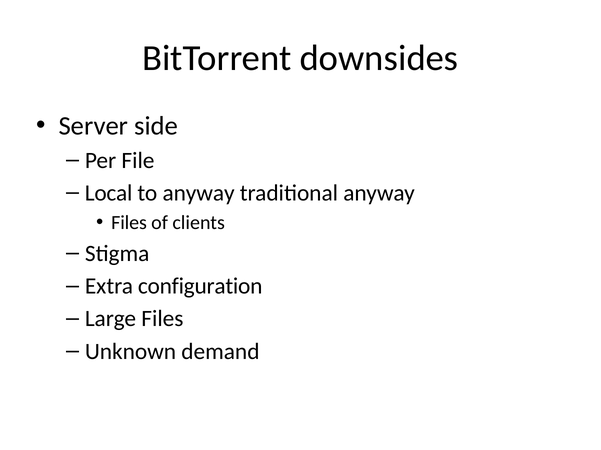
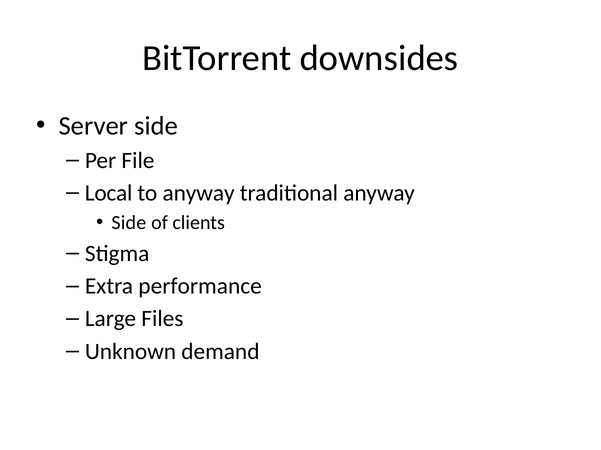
Files: Files -> Side (129, 223)
configuration: configuration -> performance (200, 287)
